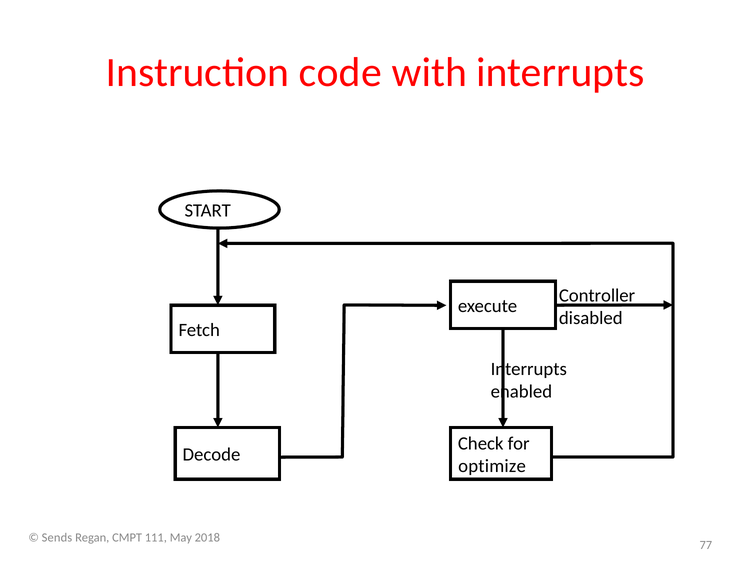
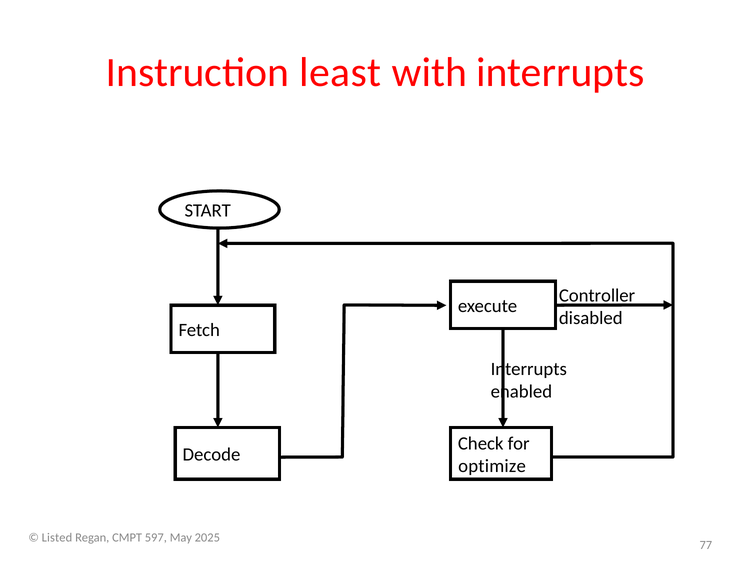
code: code -> least (340, 72)
Sends: Sends -> Listed (57, 538)
111: 111 -> 597 (156, 538)
2018: 2018 -> 2025 (207, 538)
